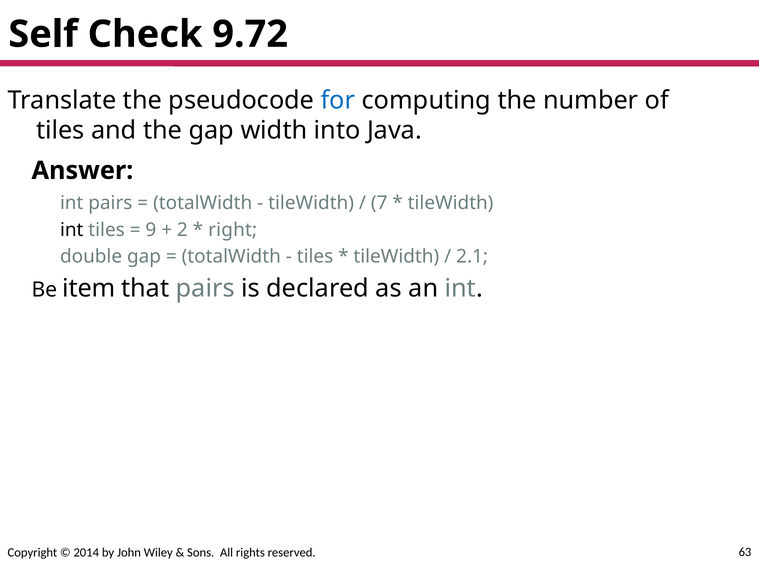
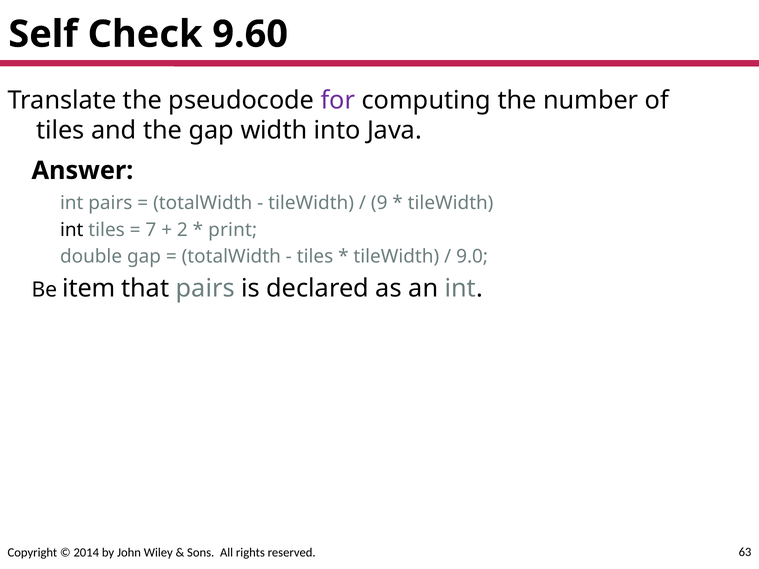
9.72: 9.72 -> 9.60 (250, 34)
for colour: blue -> purple (338, 100)
7: 7 -> 9 (379, 203)
9: 9 -> 7 (151, 230)
right: right -> print (233, 230)
2.1: 2.1 -> 9.0 (472, 257)
